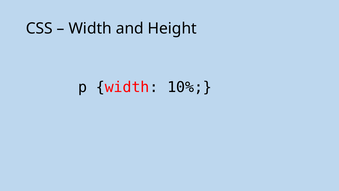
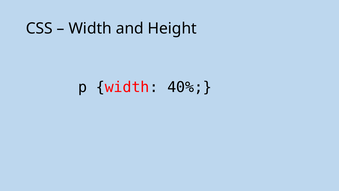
10%: 10% -> 40% (190, 87)
